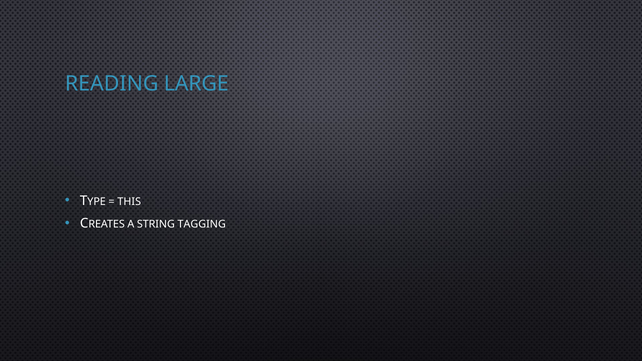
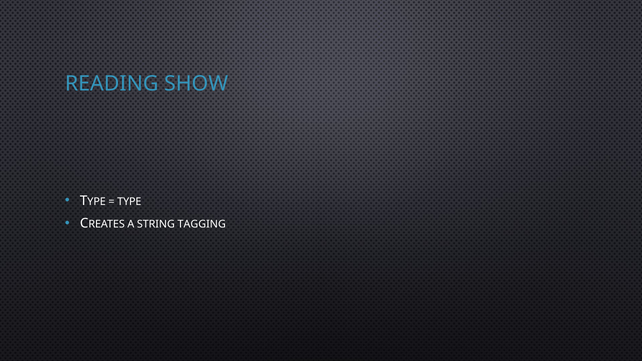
LARGE: LARGE -> SHOW (196, 84)
THIS: THIS -> TYPE (129, 202)
